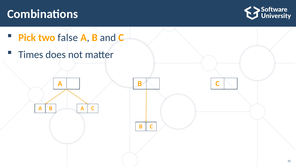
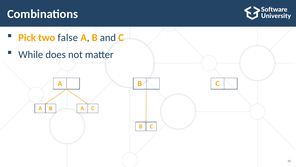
Times: Times -> While (31, 54)
